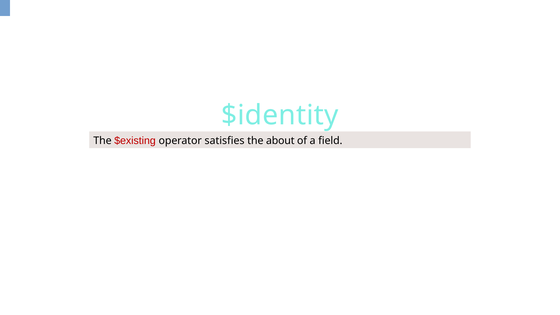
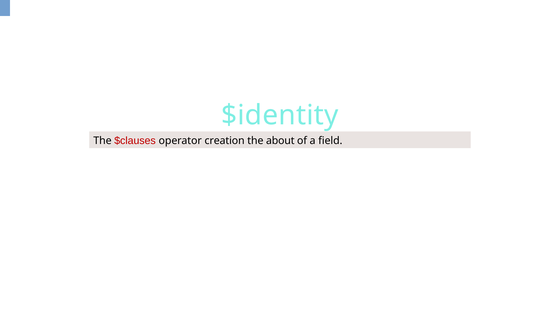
$existing: $existing -> $clauses (135, 141)
satisfies: satisfies -> creation (225, 141)
